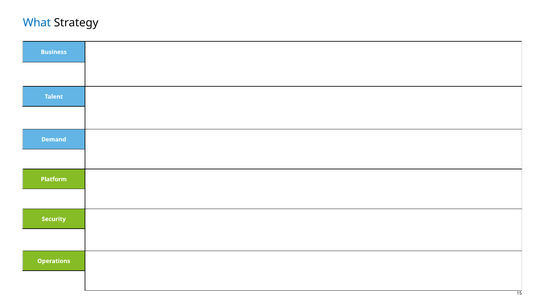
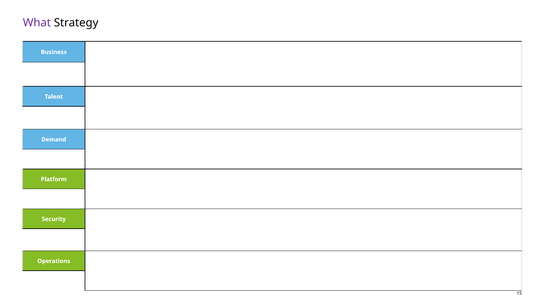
What colour: blue -> purple (37, 23)
